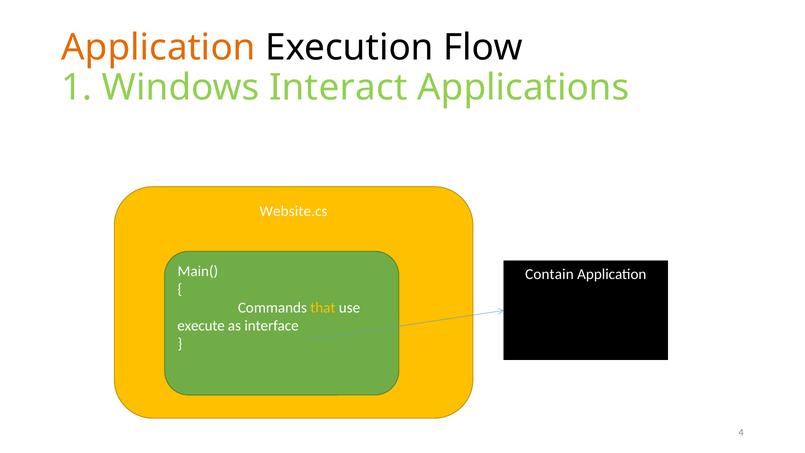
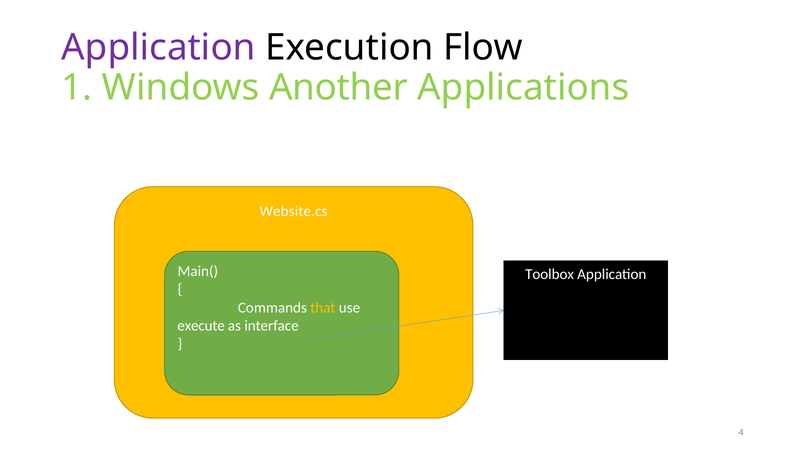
Application colour: orange -> purple (158, 48)
Interact: Interact -> Another (339, 88)
Contain: Contain -> Toolbox (550, 274)
